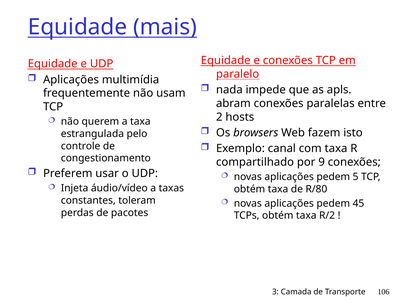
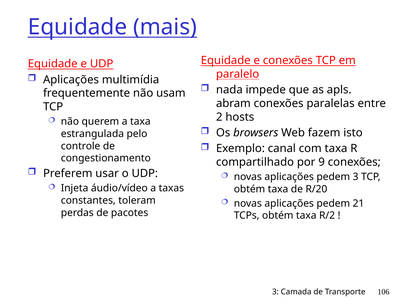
pedem 5: 5 -> 3 (356, 177)
R/80: R/80 -> R/20 (316, 189)
45: 45 -> 21 (358, 204)
